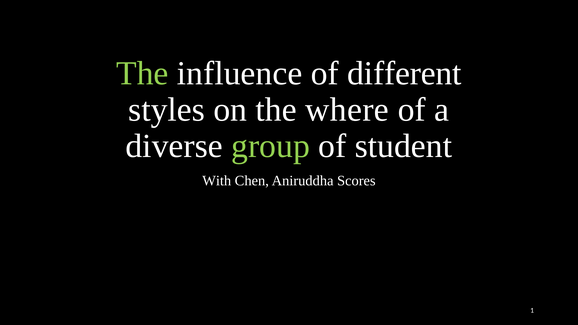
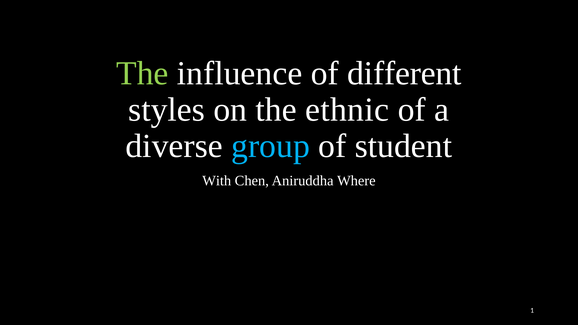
where: where -> ethnic (347, 110)
group colour: light green -> light blue (271, 146)
Scores: Scores -> Where (356, 181)
